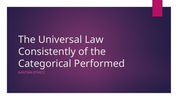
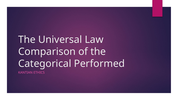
Consistently: Consistently -> Comparison (47, 52)
